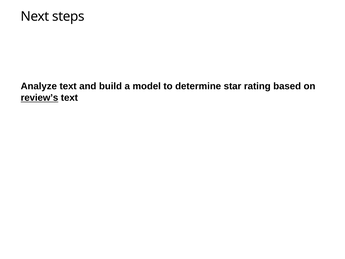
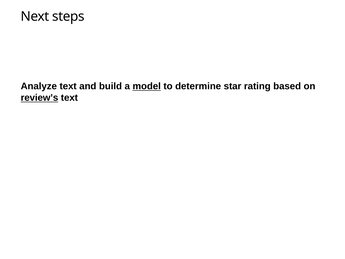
model underline: none -> present (147, 86)
